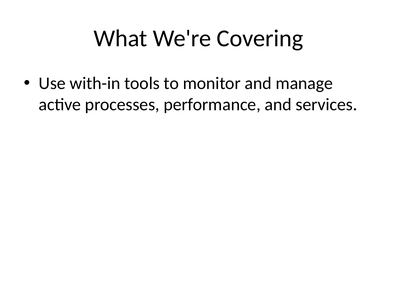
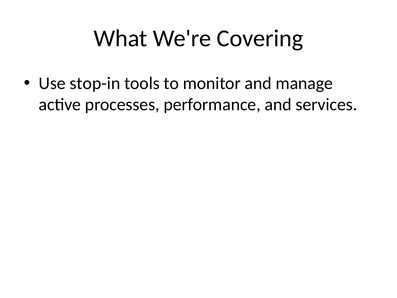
with-in: with-in -> stop-in (95, 83)
